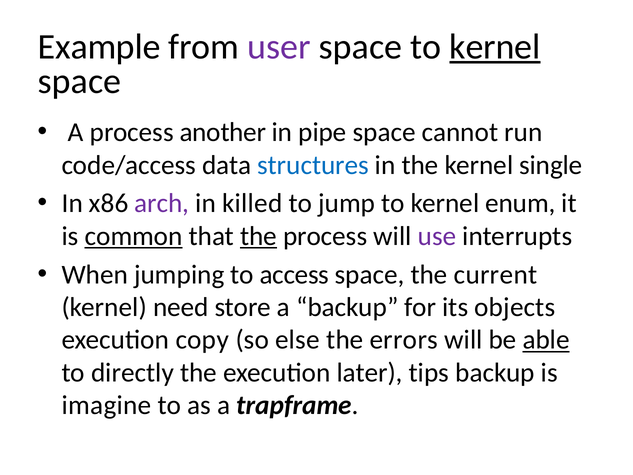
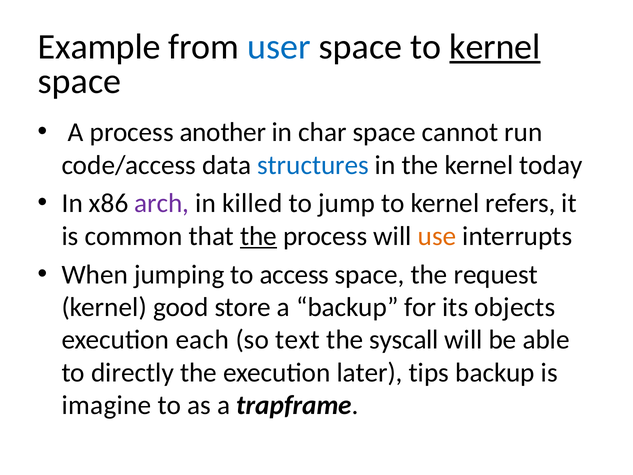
user colour: purple -> blue (279, 47)
pipe: pipe -> char (322, 132)
single: single -> today (551, 165)
enum: enum -> refers (520, 203)
common underline: present -> none (134, 236)
use colour: purple -> orange (437, 236)
current: current -> request (496, 274)
need: need -> good (181, 307)
copy: copy -> each (202, 340)
else: else -> text (298, 340)
errors: errors -> syscall (404, 340)
able underline: present -> none (546, 340)
